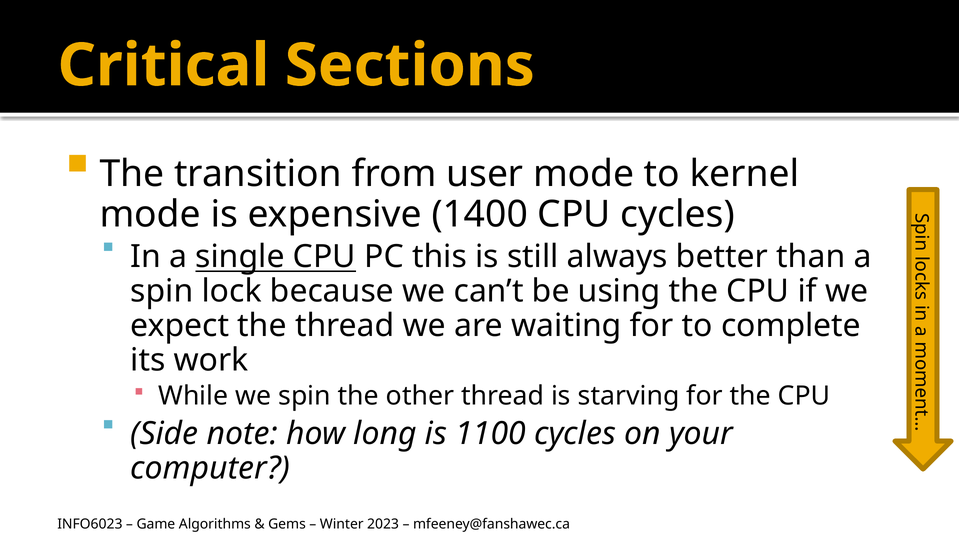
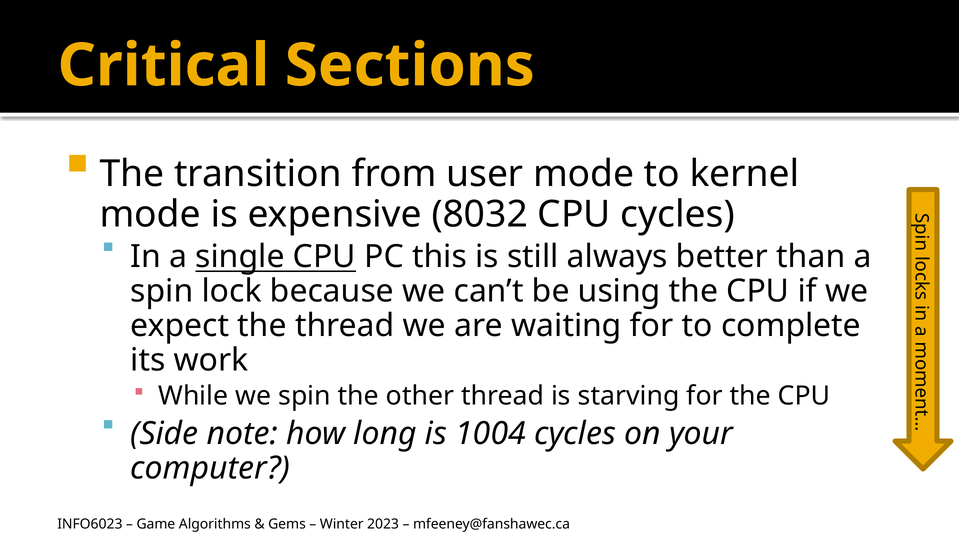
1400: 1400 -> 8032 (480, 214)
1100: 1100 -> 1004 (491, 434)
